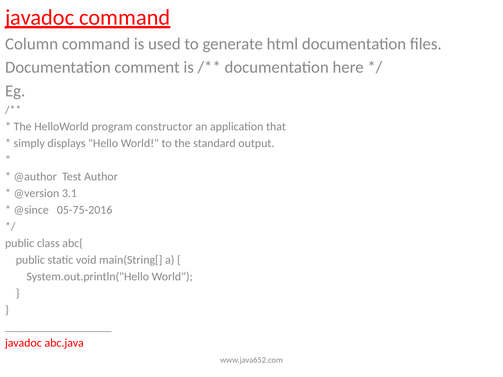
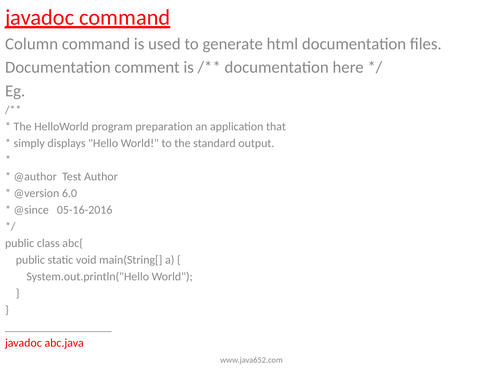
constructor: constructor -> preparation (164, 127)
3.1: 3.1 -> 6.0 (69, 193)
05-75-2016: 05-75-2016 -> 05-16-2016 (85, 210)
